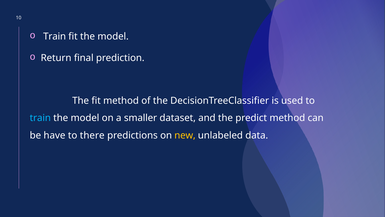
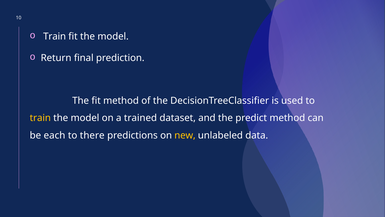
train colour: light blue -> yellow (40, 118)
smaller: smaller -> trained (140, 118)
have: have -> each (54, 135)
